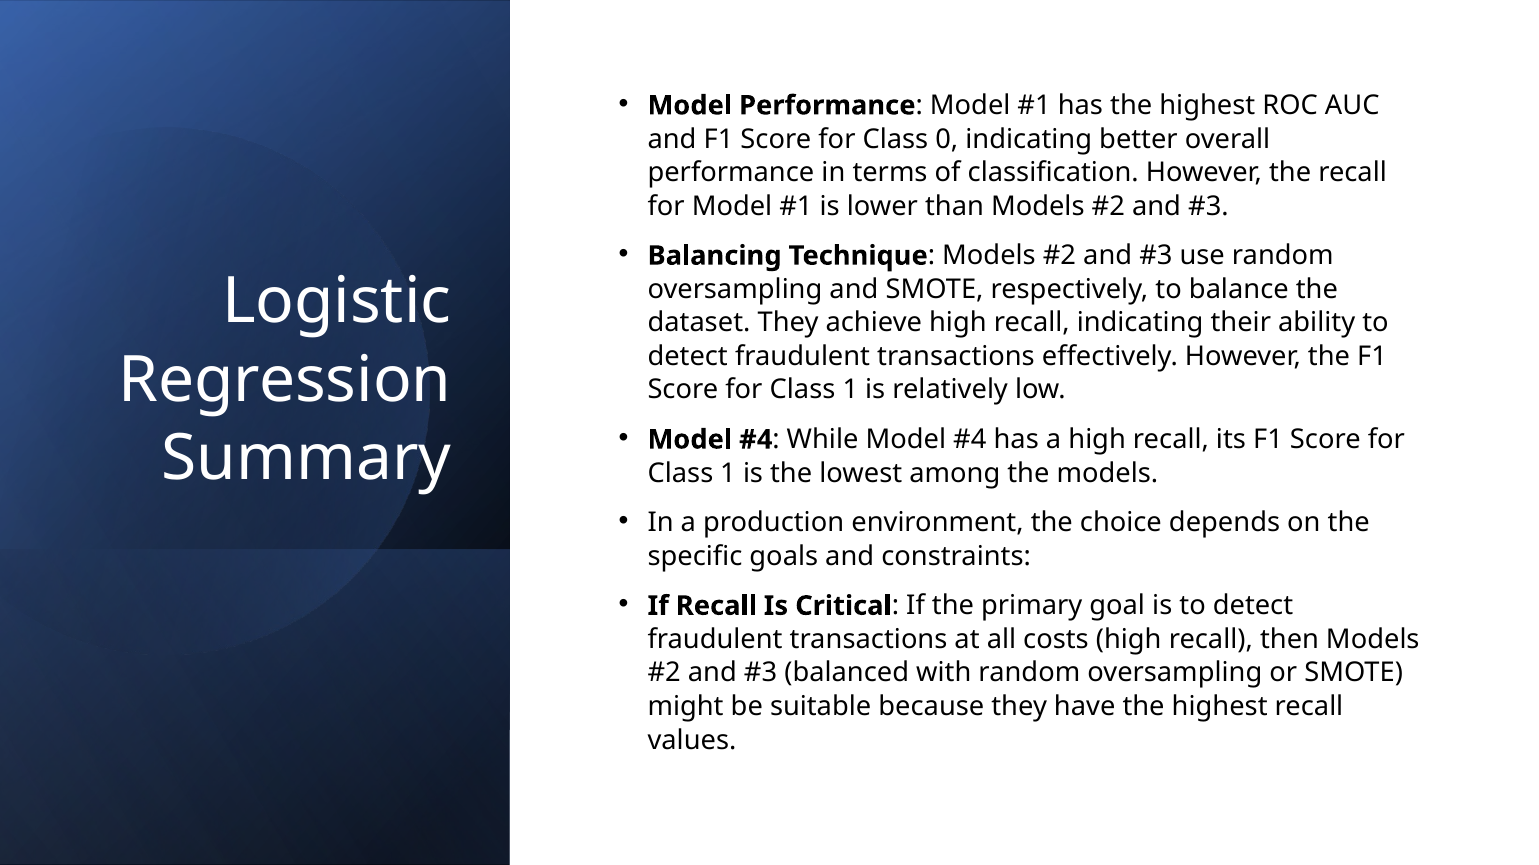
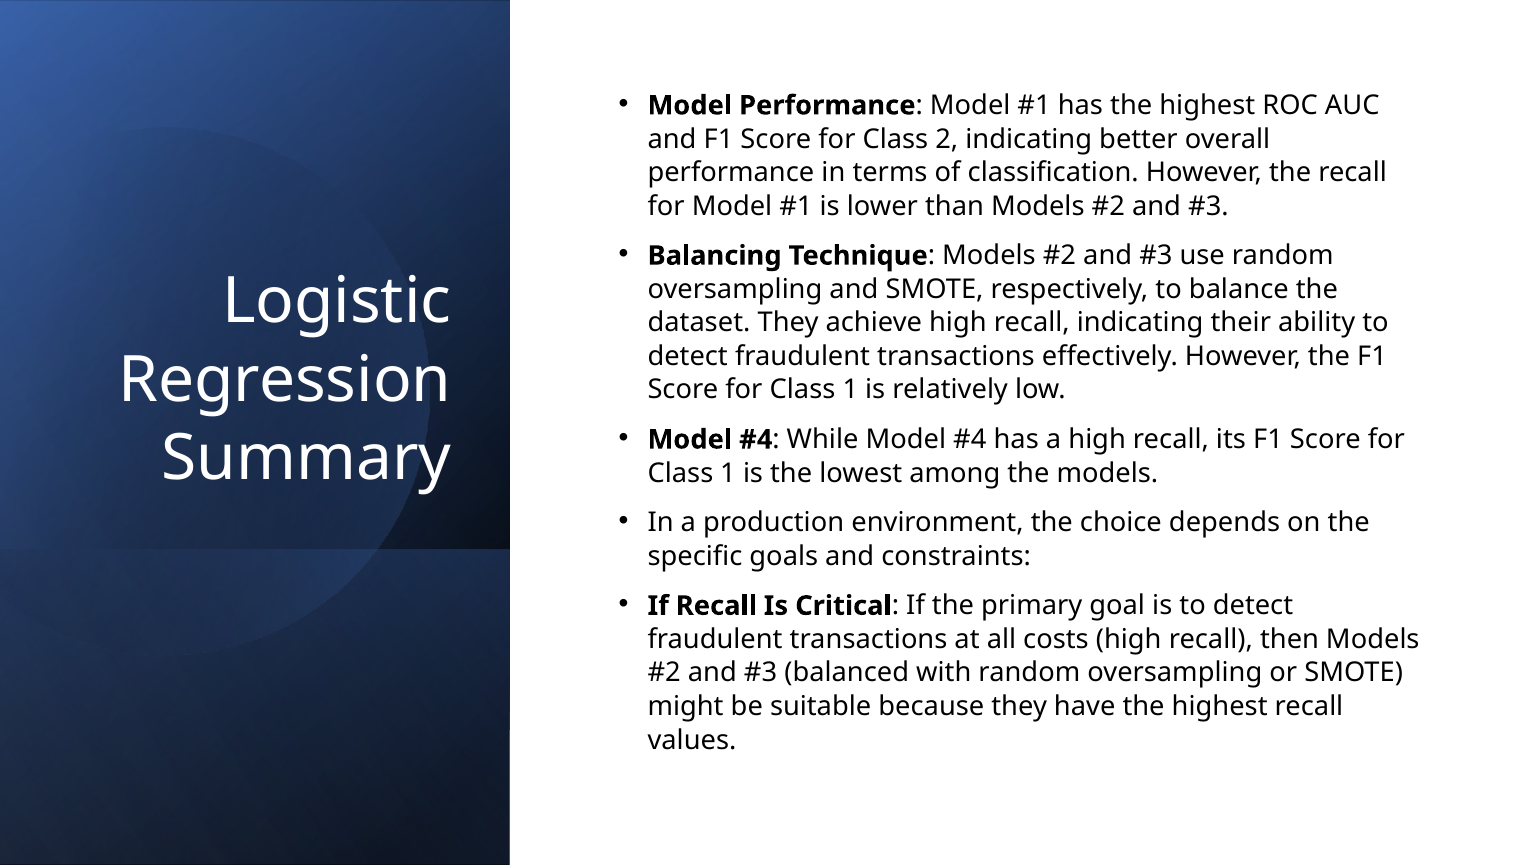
0: 0 -> 2 (947, 139)
